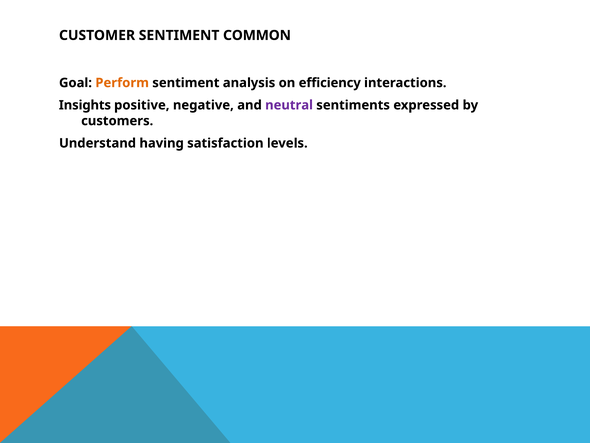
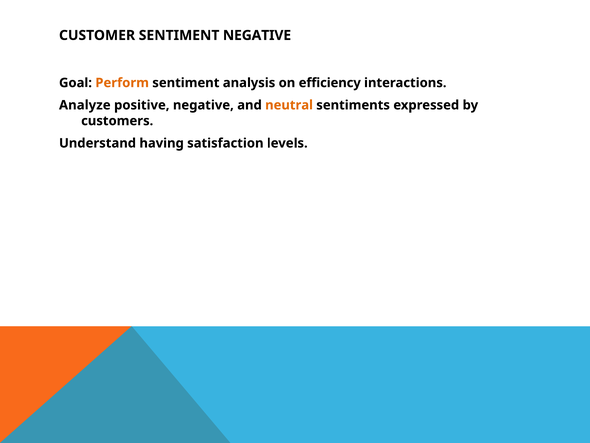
SENTIMENT COMMON: COMMON -> NEGATIVE (257, 35)
Insights: Insights -> Analyze (85, 105)
neutral colour: purple -> orange (289, 105)
